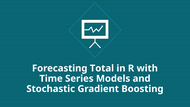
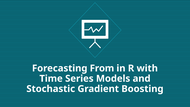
Total: Total -> From (102, 68)
